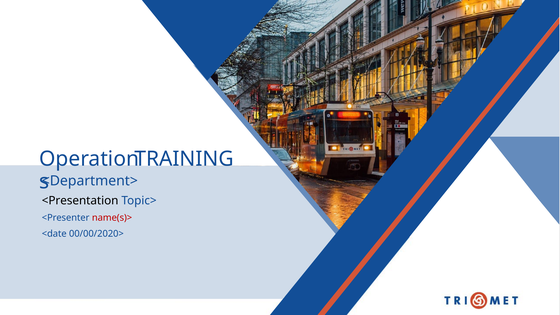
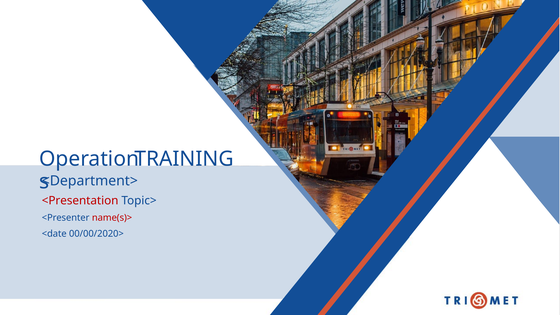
<Presentation colour: black -> red (80, 201)
